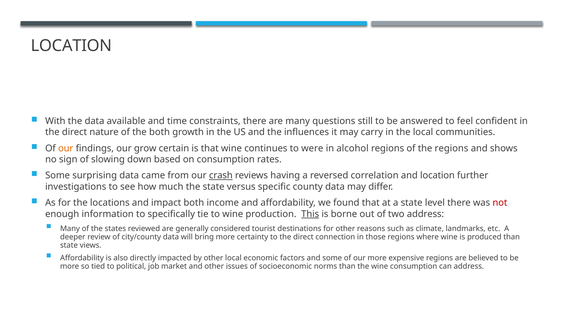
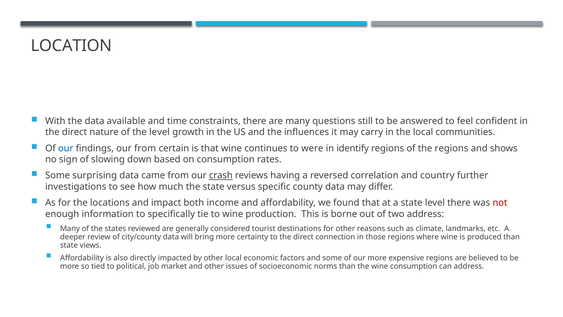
the both: both -> level (160, 132)
our colour: orange -> blue (66, 148)
our grow: grow -> from (145, 148)
alcohol: alcohol -> identify (353, 148)
and location: location -> country (437, 175)
This underline: present -> none (310, 214)
